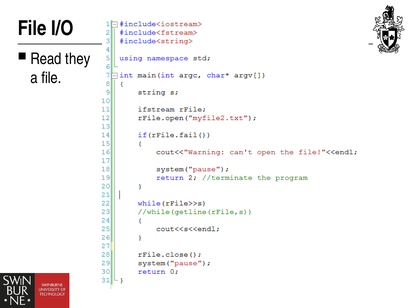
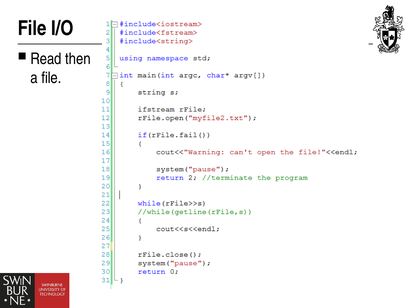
they: they -> then (78, 59)
